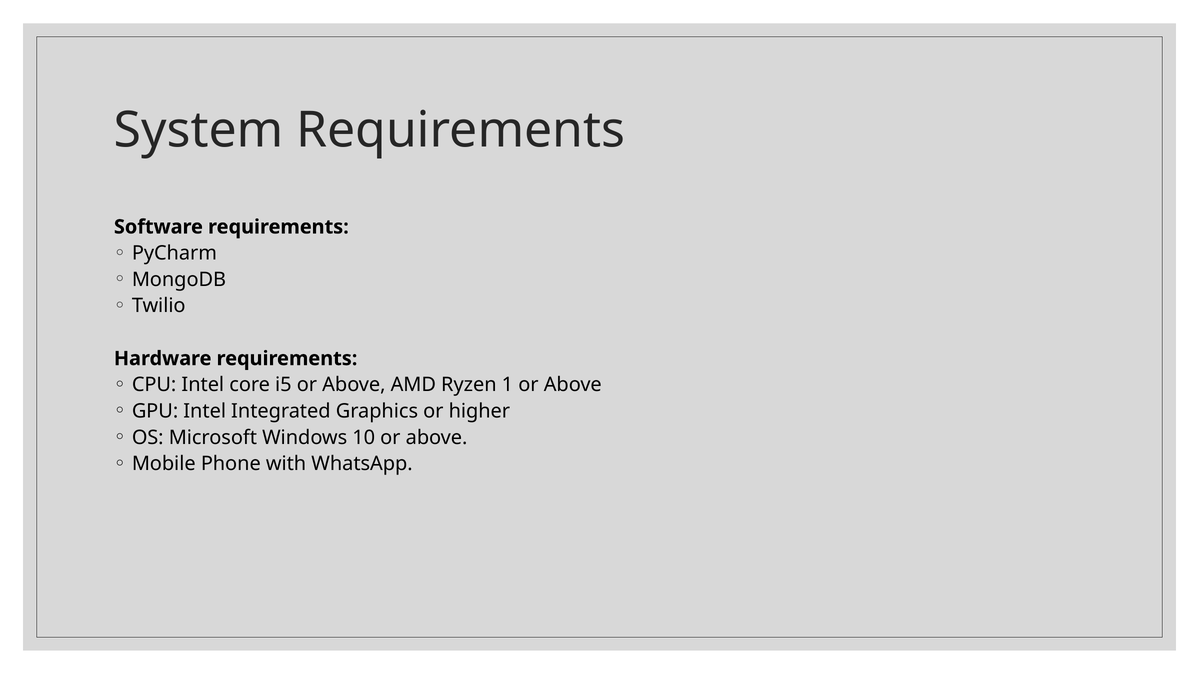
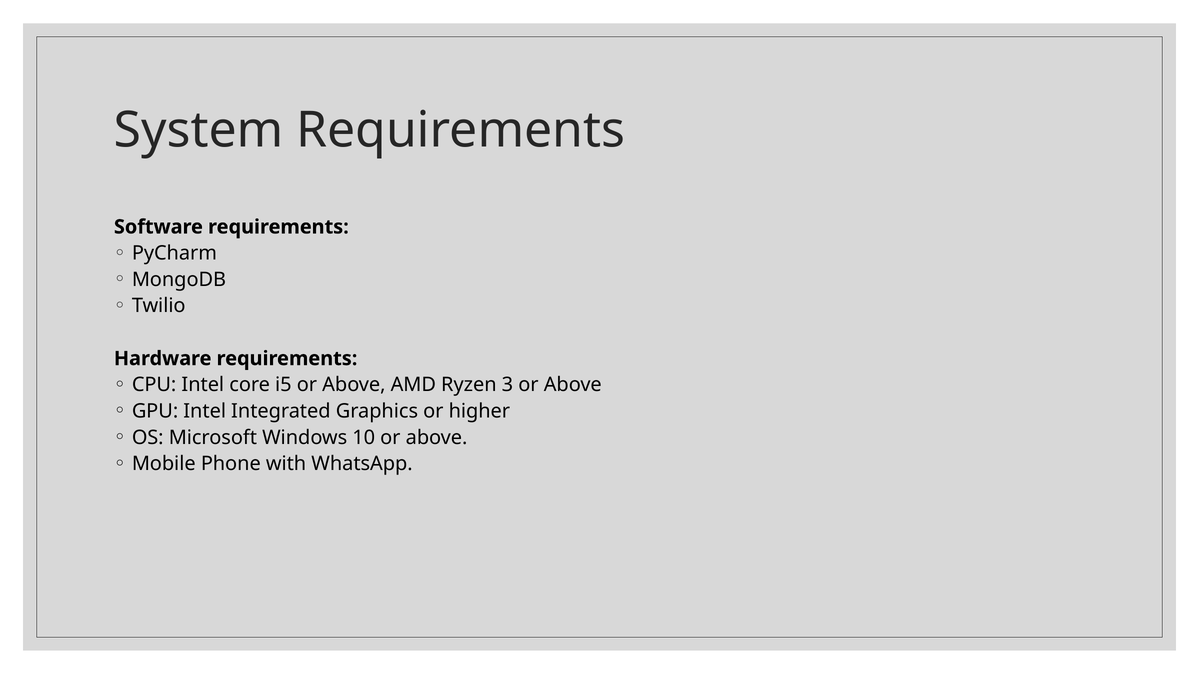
1: 1 -> 3 (507, 385)
